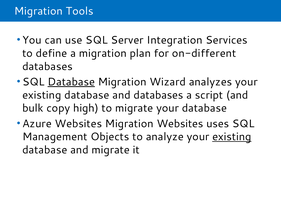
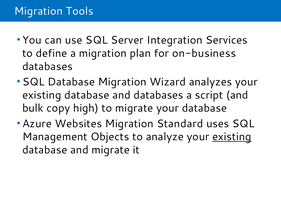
on-different: on-different -> on-business (204, 53)
Database underline: present -> none (71, 82)
Migration Websites: Websites -> Standard (180, 123)
